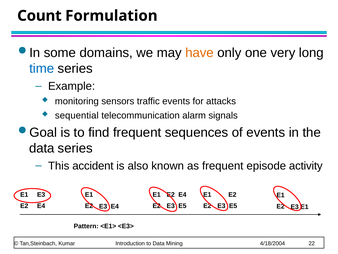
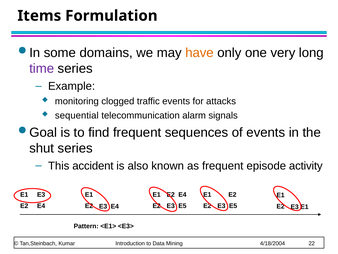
Count: Count -> Items (39, 16)
time colour: blue -> purple (42, 68)
sensors: sensors -> clogged (118, 101)
data: data -> shut (42, 148)
